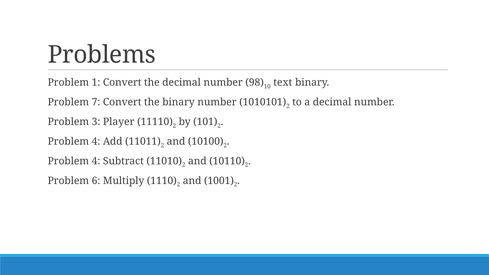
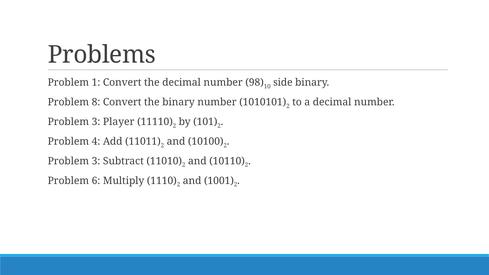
text: text -> side (283, 83)
7: 7 -> 8 (96, 102)
4: 4 -> 3 (96, 161)
